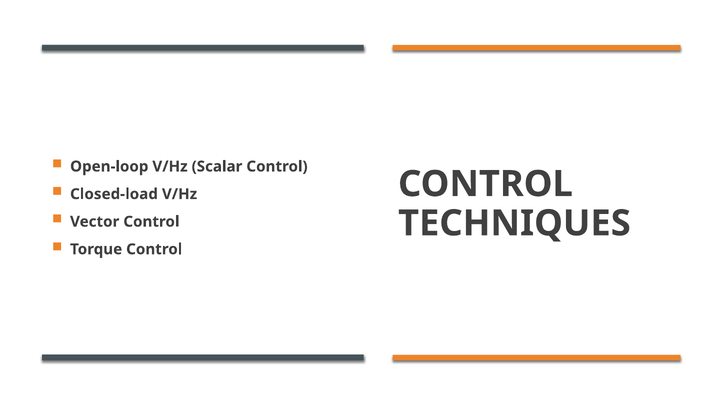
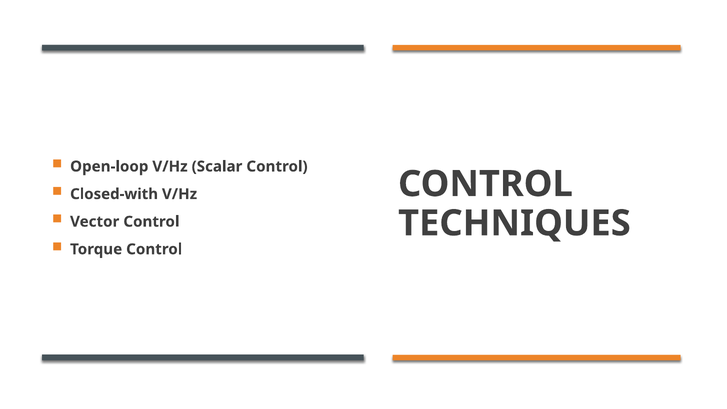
Closed-load: Closed-load -> Closed-with (114, 194)
